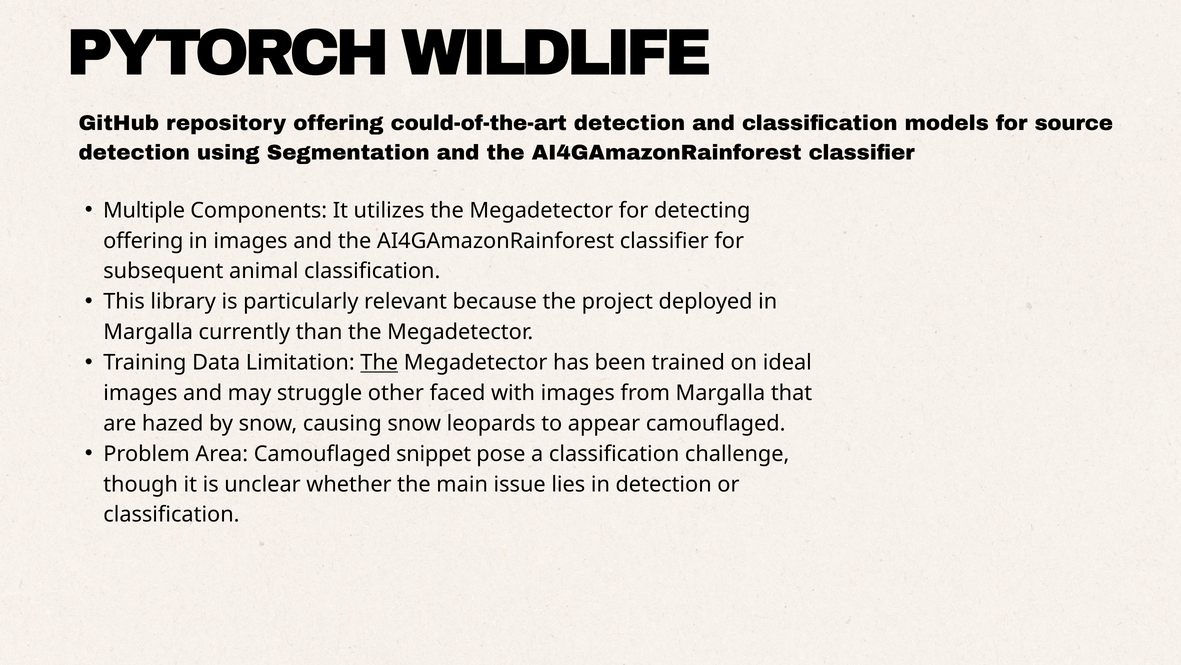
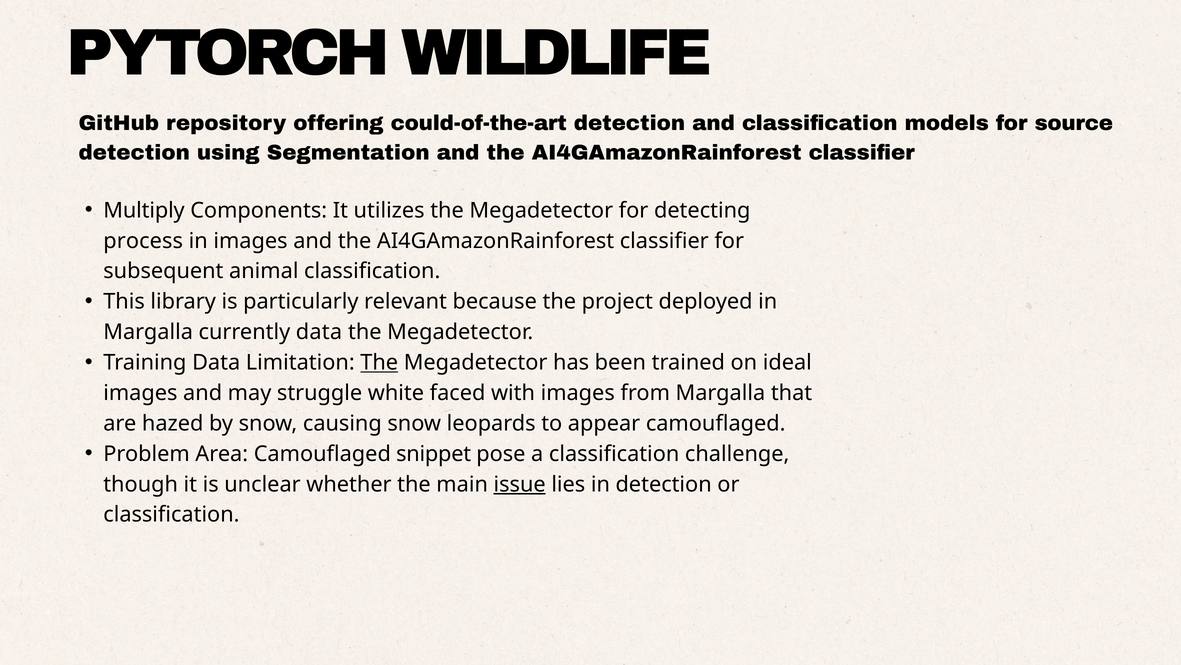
Multiple: Multiple -> Multiply (144, 210)
offering: offering -> process (143, 241)
currently than: than -> data (319, 332)
other: other -> white (396, 393)
issue underline: none -> present (520, 484)
